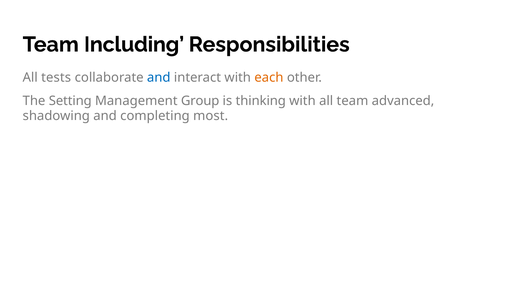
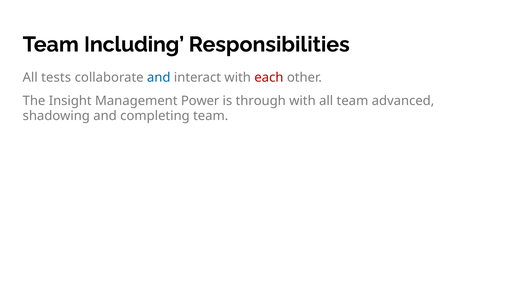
each colour: orange -> red (269, 78)
Setting: Setting -> Insight (70, 101)
Group: Group -> Power (200, 101)
thinking: thinking -> through (261, 101)
completing most: most -> team (211, 116)
